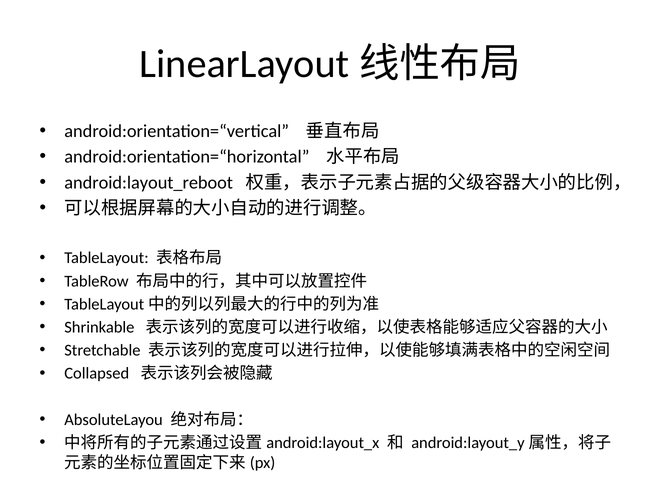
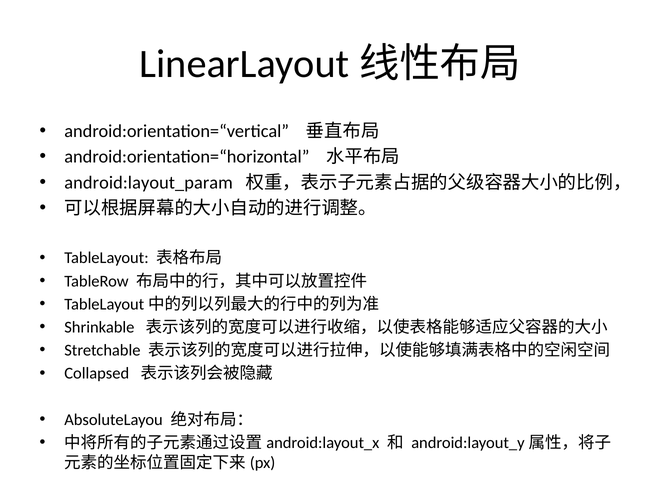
android:layout_reboot: android:layout_reboot -> android:layout_param (149, 183)
